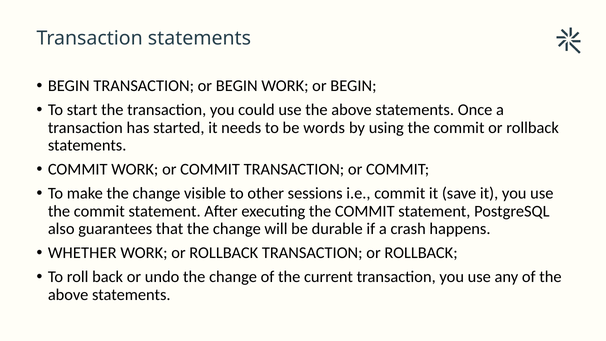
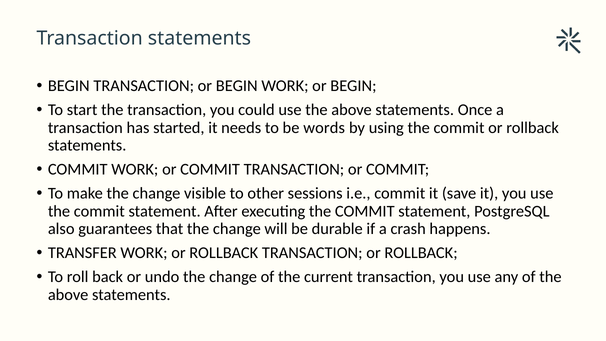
WHETHER: WHETHER -> TRANSFER (82, 253)
